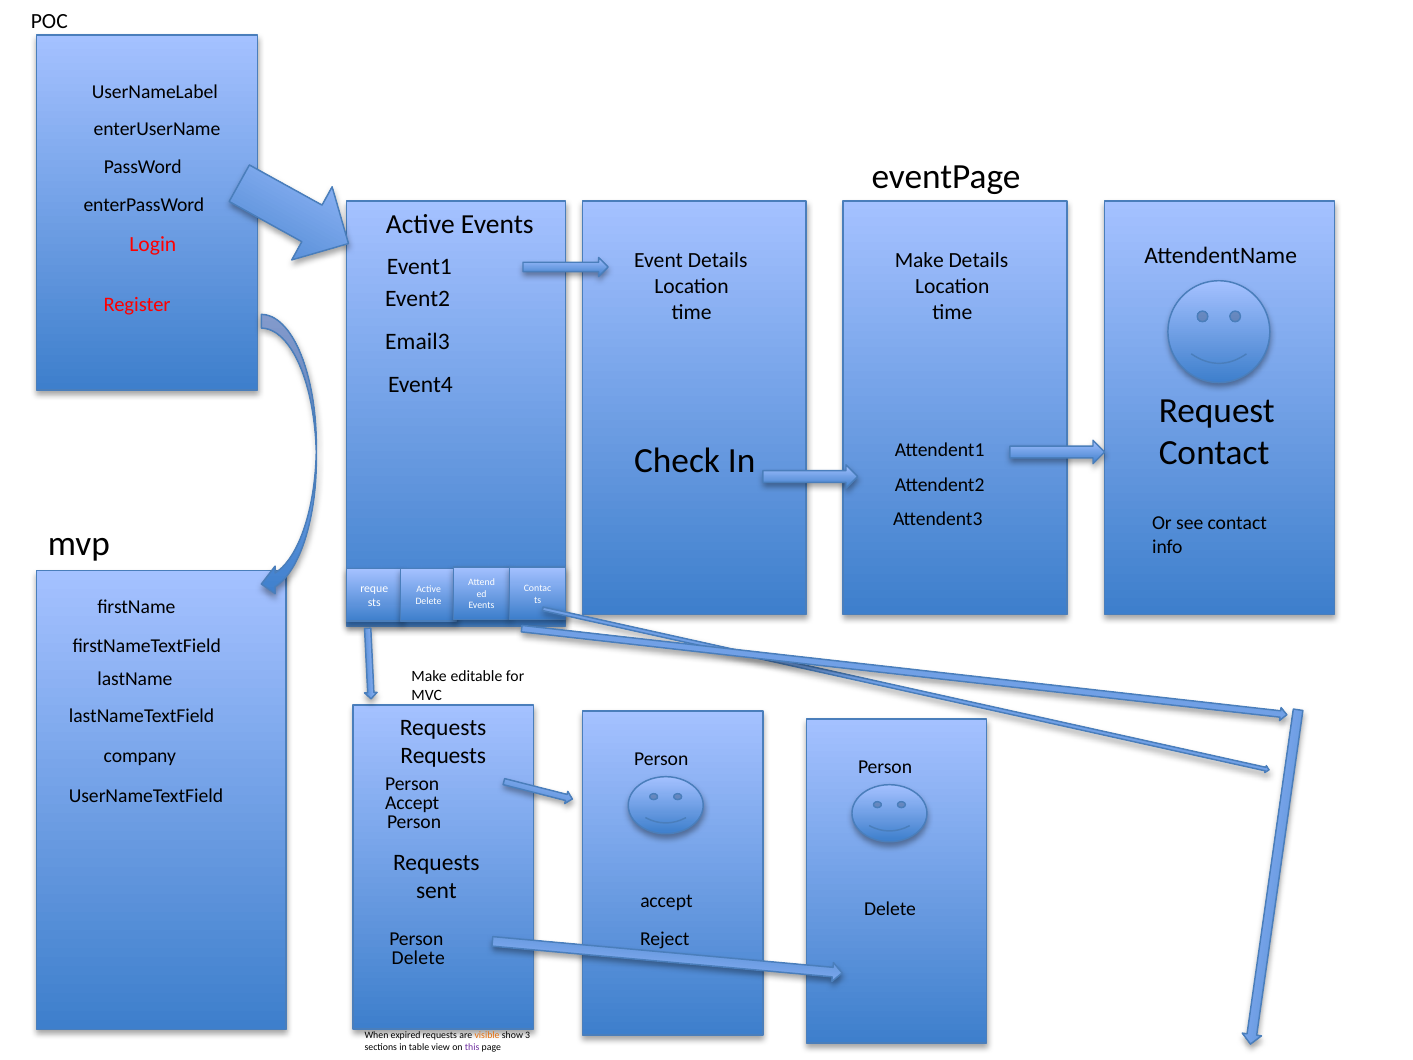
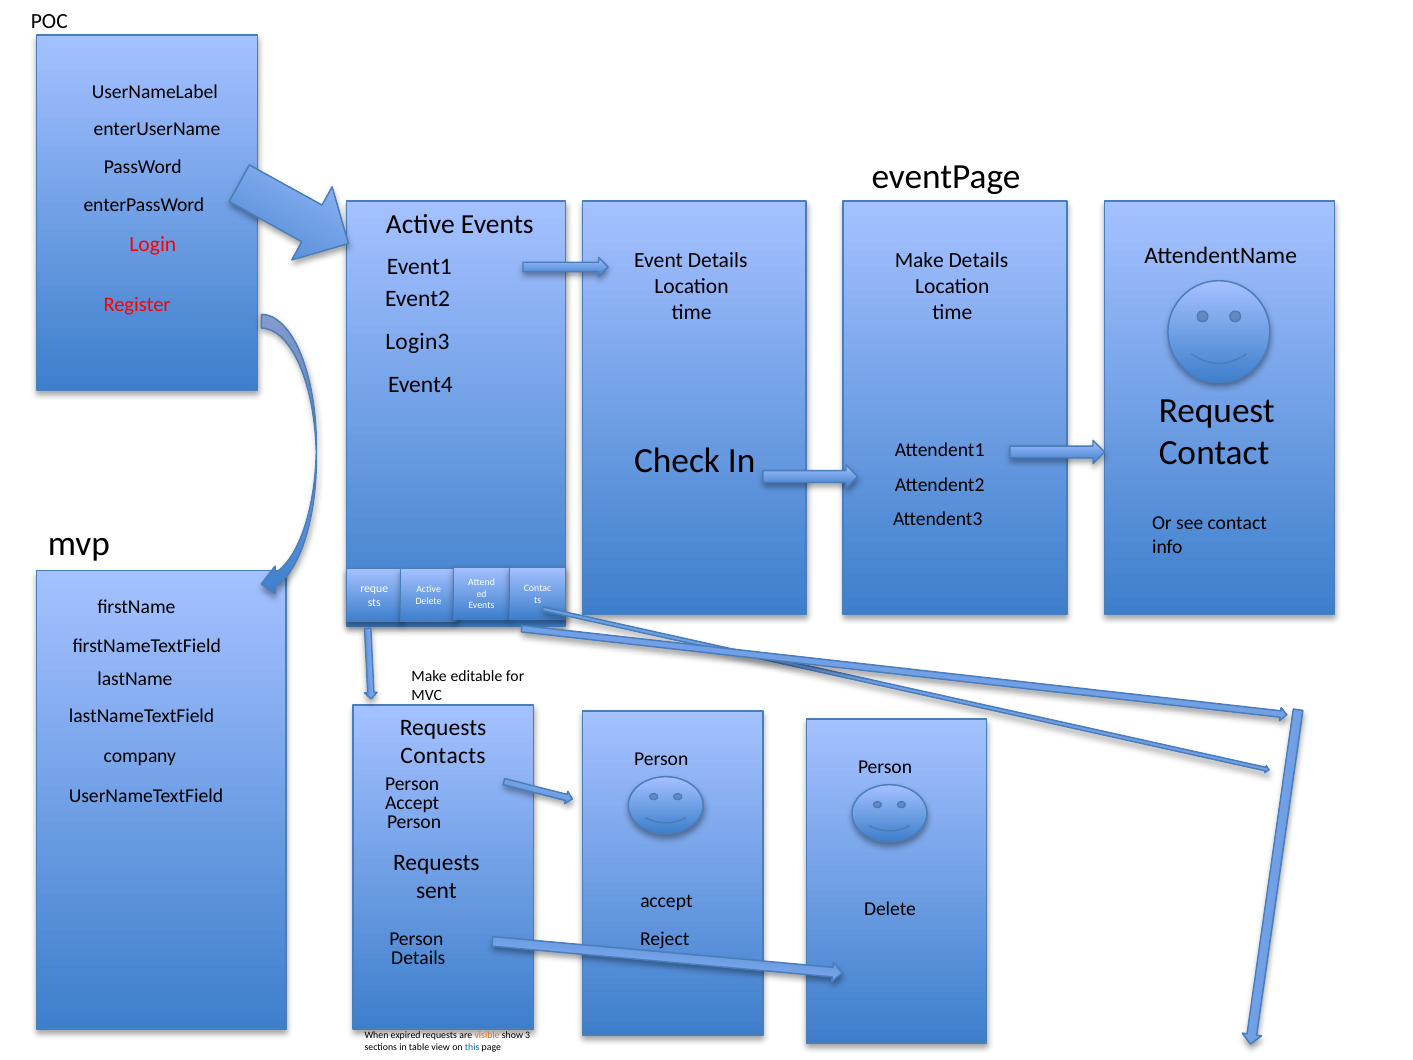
Email3: Email3 -> Login3 (417, 342)
Requests: Requests -> Contacts (443, 756)
Delete: Delete -> Details (418, 958)
this colour: purple -> blue (472, 1047)
